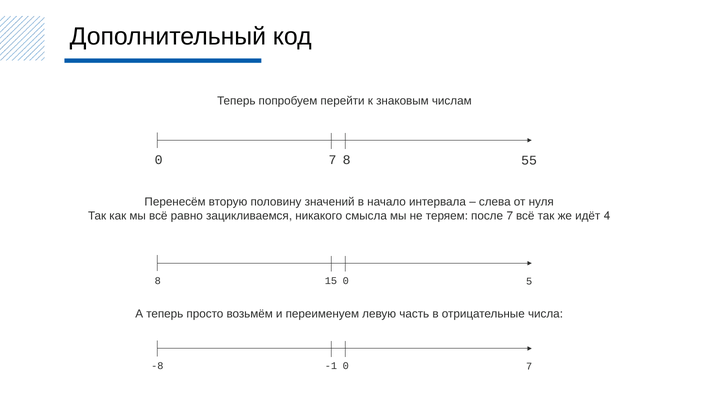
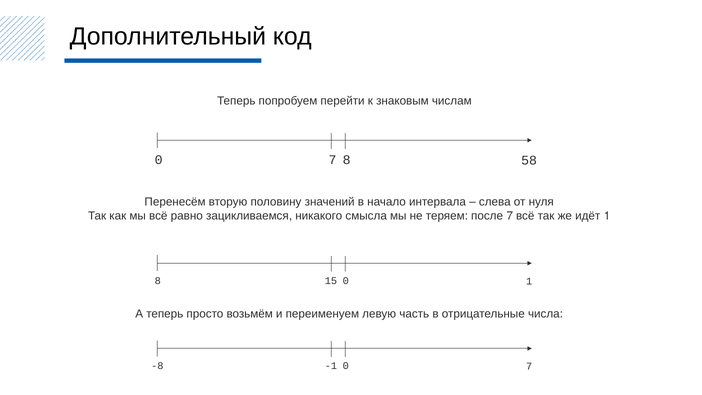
55: 55 -> 58 (529, 160)
7 4: 4 -> 1 (607, 216)
8 5: 5 -> 1 (529, 281)
